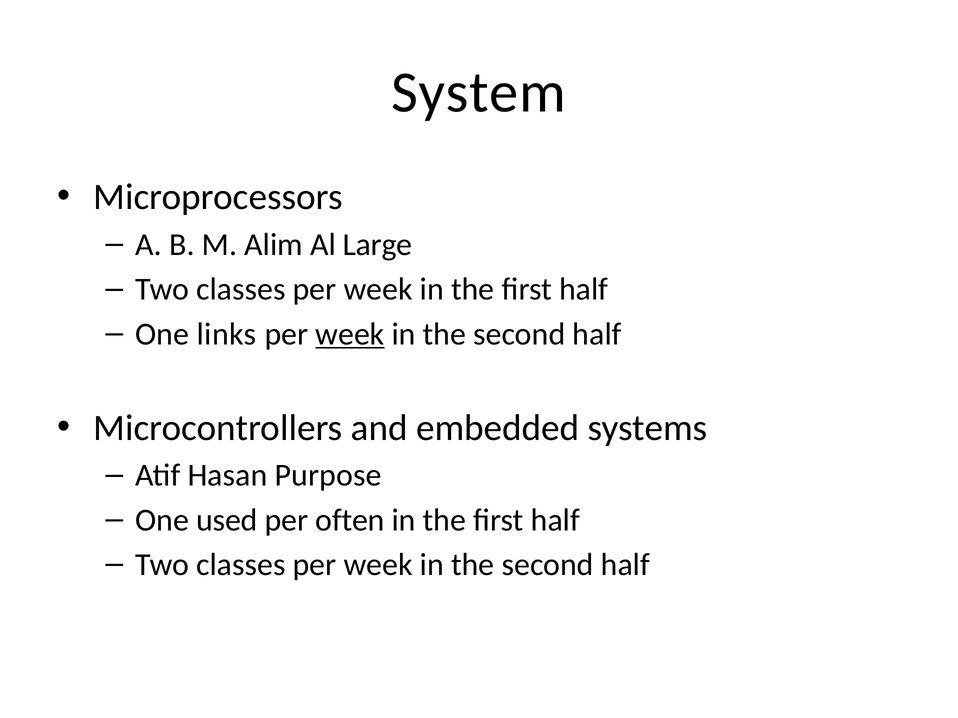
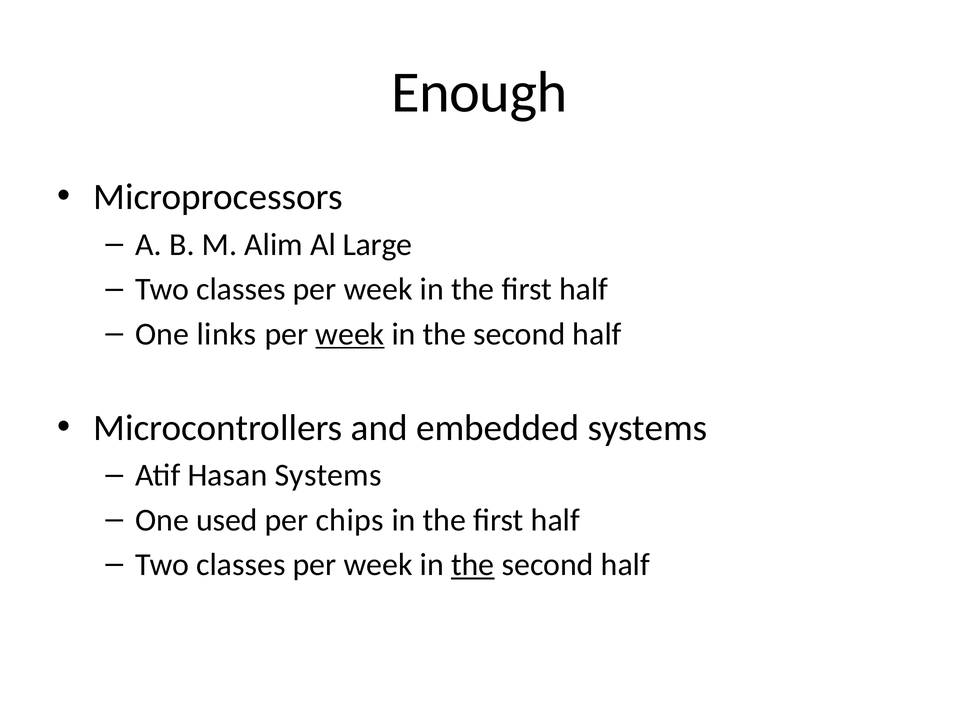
System: System -> Enough (479, 93)
Hasan Purpose: Purpose -> Systems (328, 476)
often: often -> chips (350, 520)
the underline: none -> present (473, 565)
